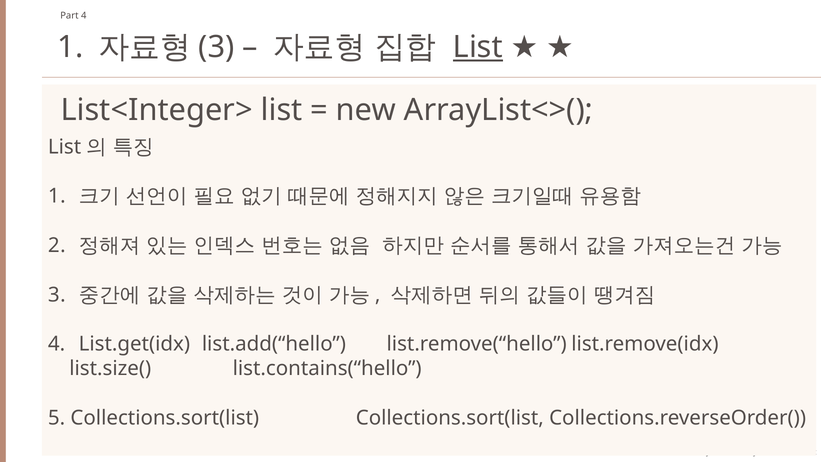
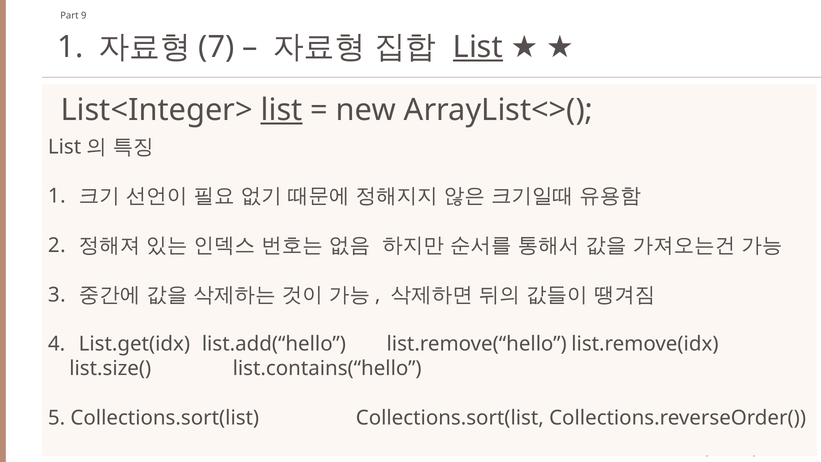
Part 4: 4 -> 9 (84, 16)
3: 3 -> 7 (216, 47)
list underline: none -> present (282, 110)
